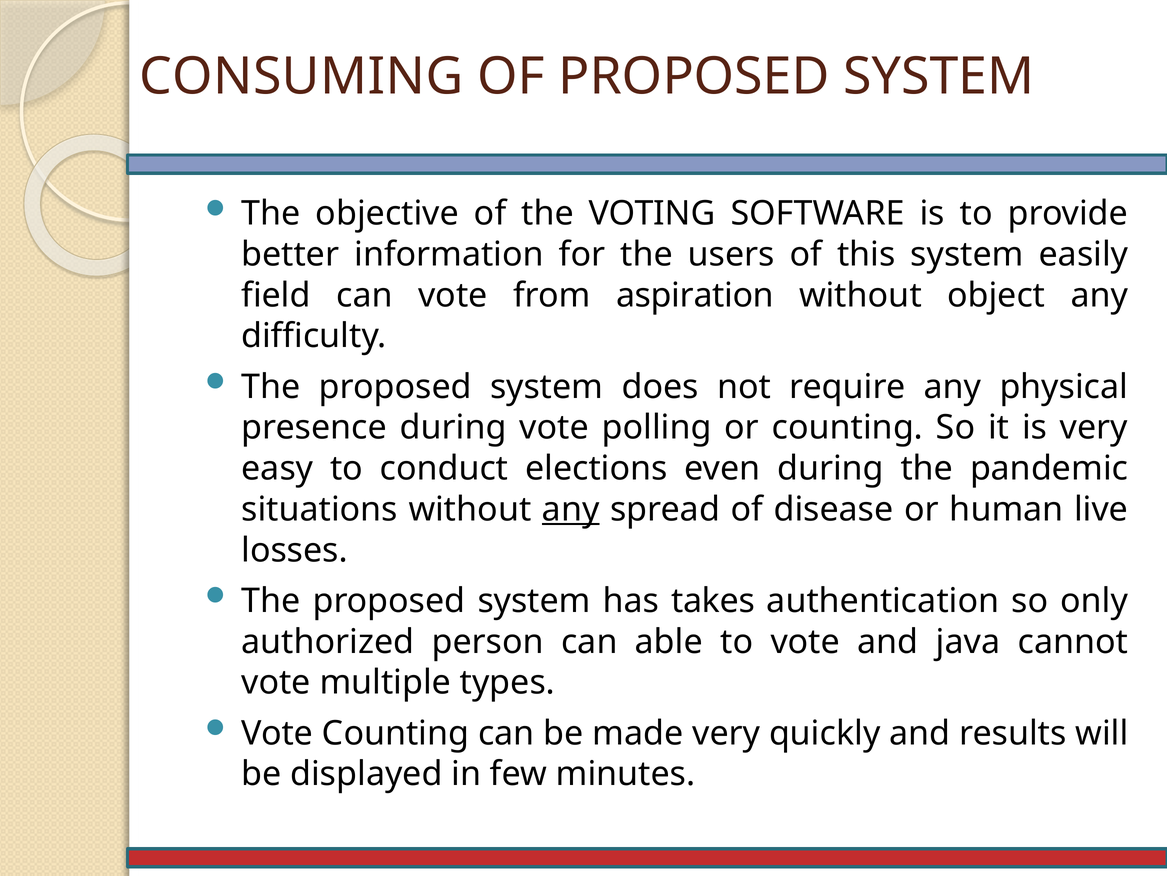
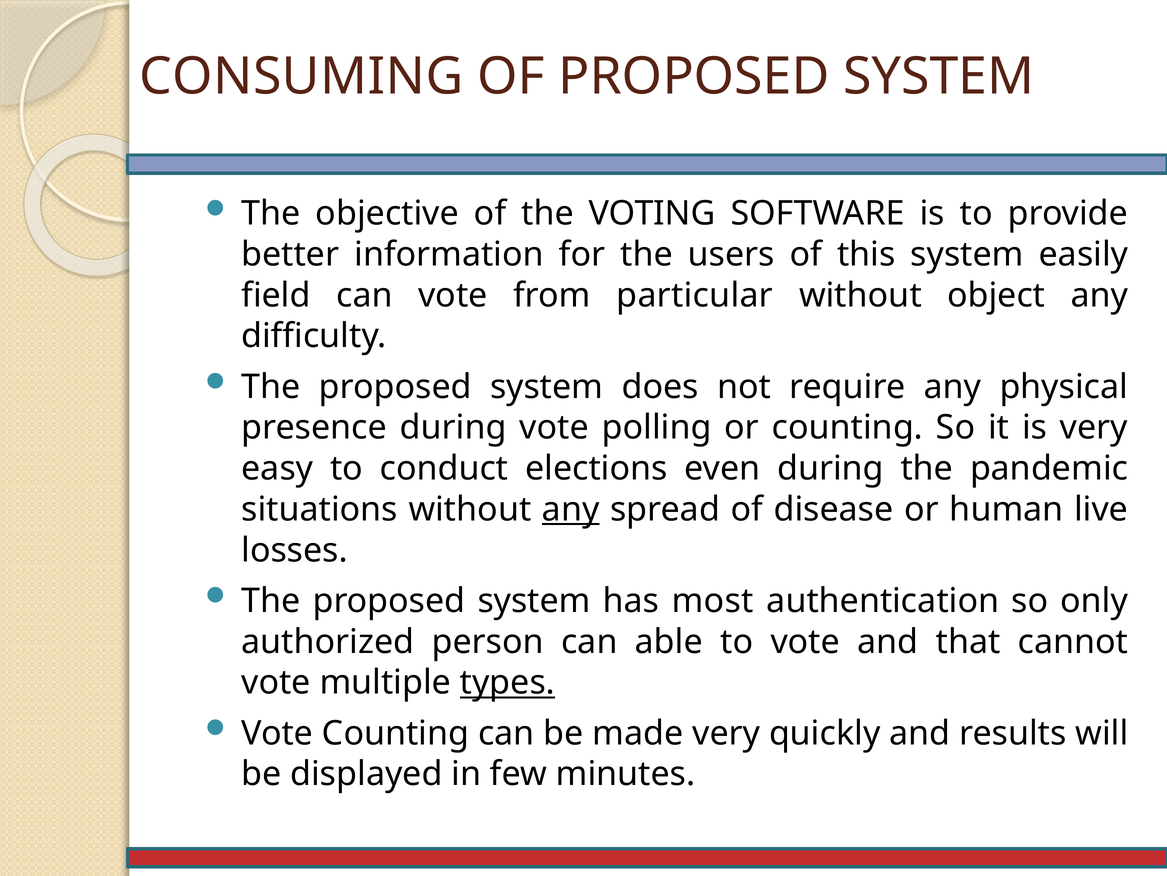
aspiration: aspiration -> particular (695, 295)
takes: takes -> most (713, 600)
java: java -> that (968, 641)
types underline: none -> present (507, 682)
